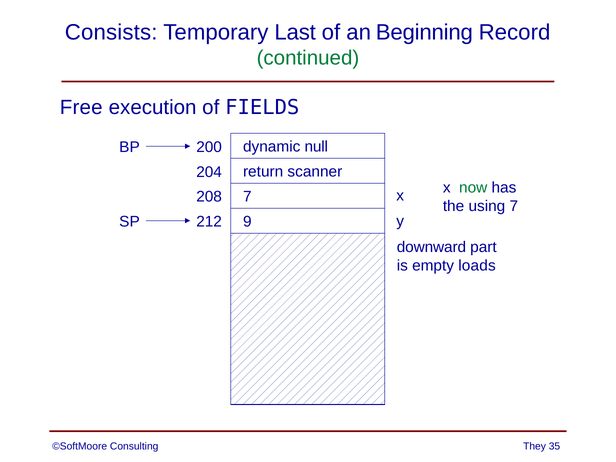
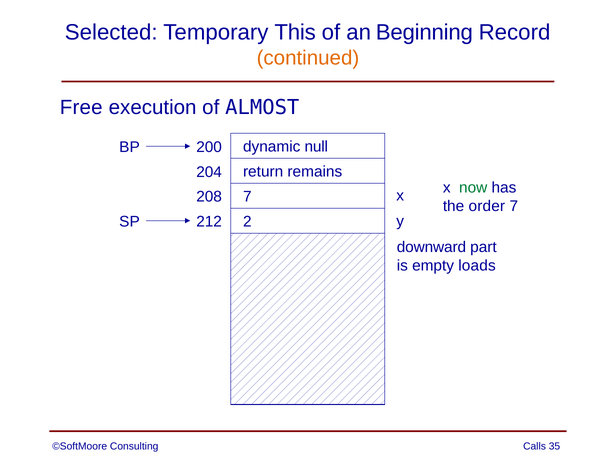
Consists: Consists -> Selected (111, 32)
Last: Last -> This (295, 32)
continued colour: green -> orange (308, 58)
FIELDS: FIELDS -> ALMOST (262, 107)
scanner: scanner -> remains (315, 172)
using: using -> order (487, 206)
9: 9 -> 2 (247, 222)
They: They -> Calls (535, 446)
